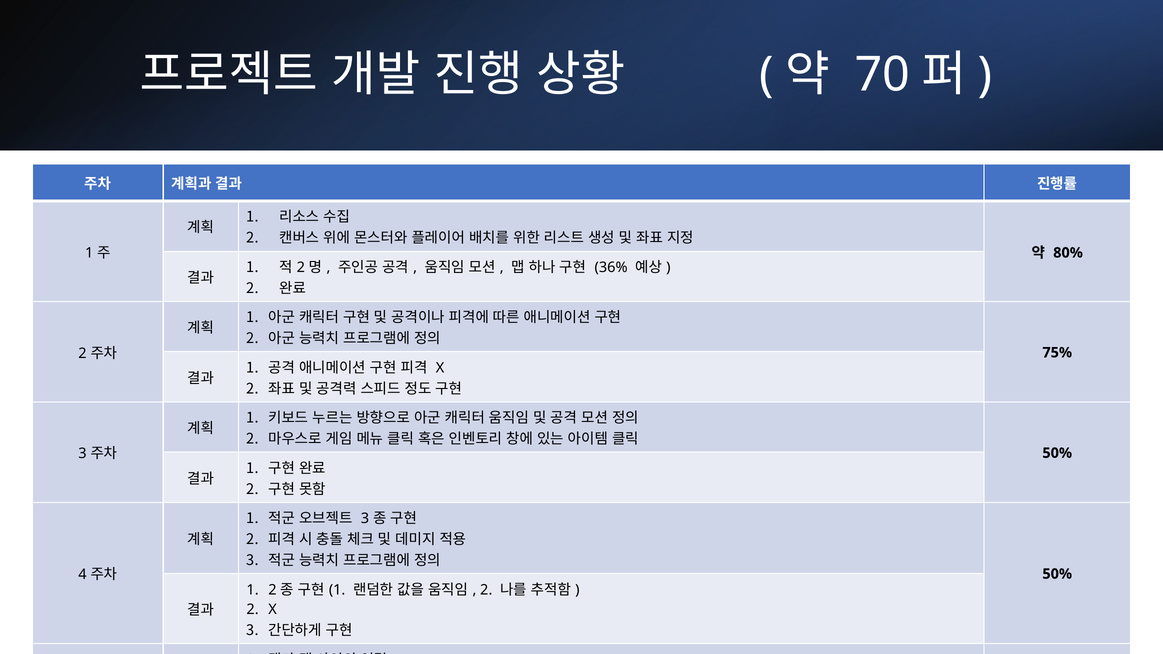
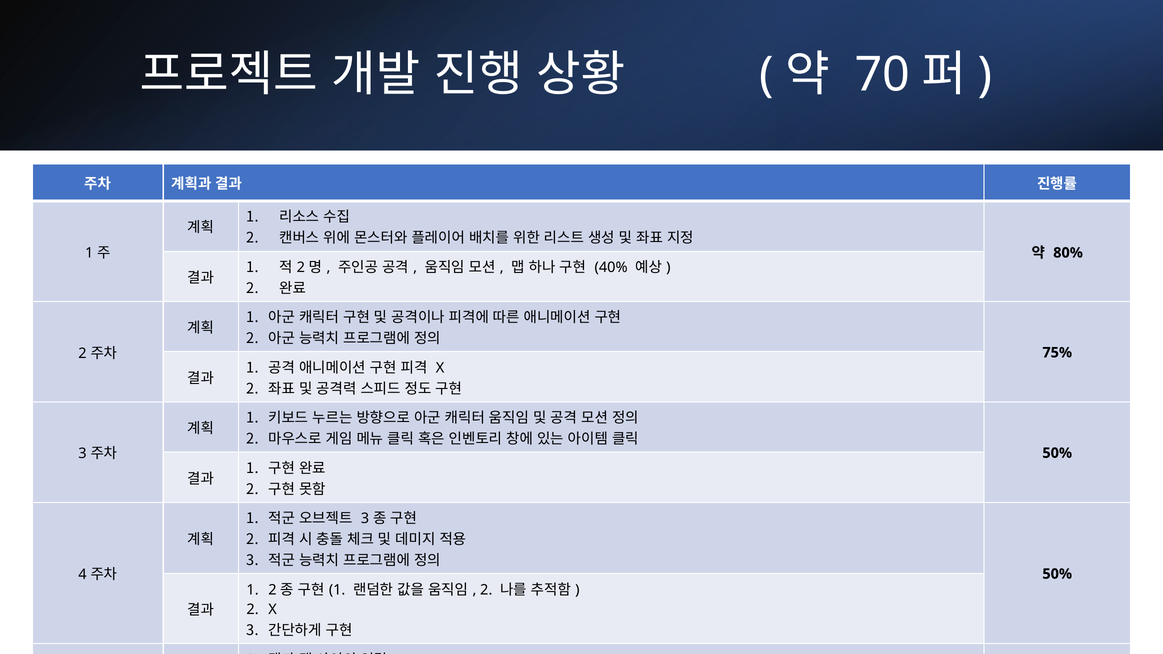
36%: 36% -> 40% (611, 267)
